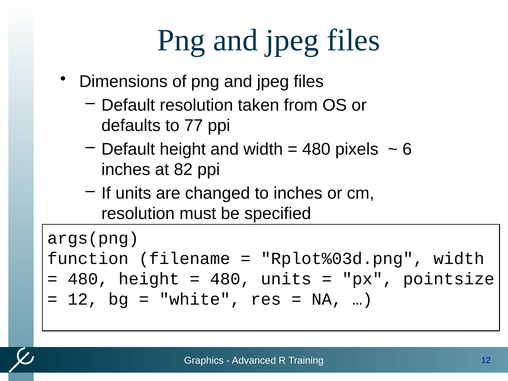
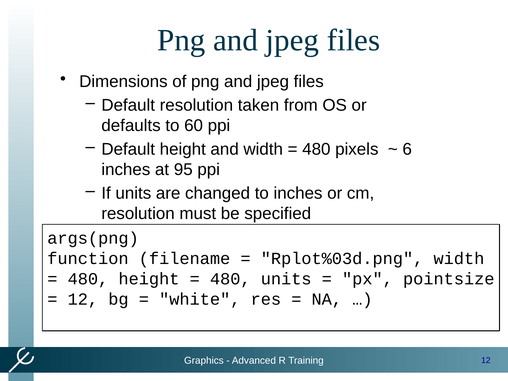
77: 77 -> 60 (194, 126)
82: 82 -> 95 (183, 170)
